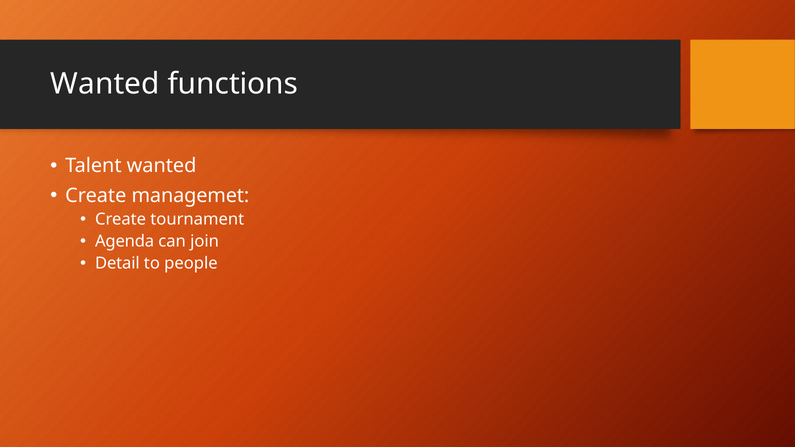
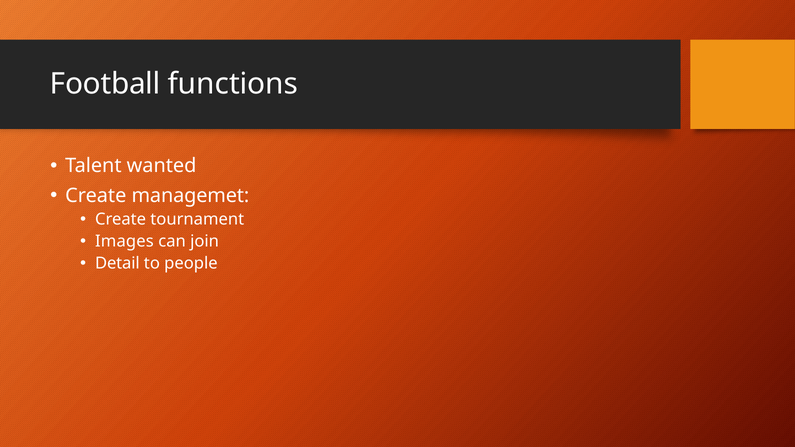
Wanted: Wanted -> Football (105, 84)
Agenda: Agenda -> Images (124, 242)
